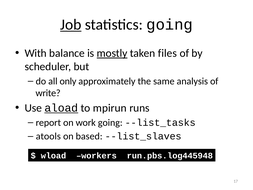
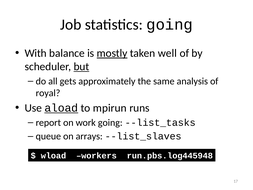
Job underline: present -> none (71, 24)
files: files -> well (167, 53)
but underline: none -> present (81, 67)
only: only -> gets (68, 81)
write: write -> royal (48, 93)
atools: atools -> queue (48, 136)
based: based -> arrays (89, 136)
